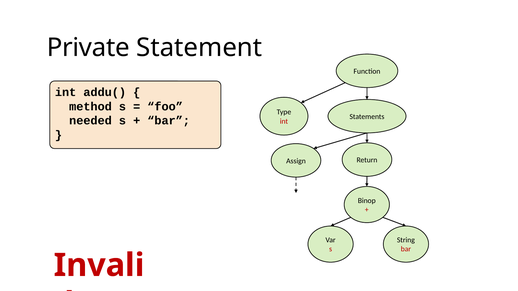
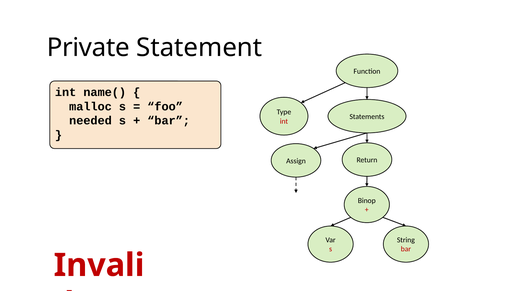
addu(: addu( -> name( (105, 92)
method: method -> malloc (90, 107)
